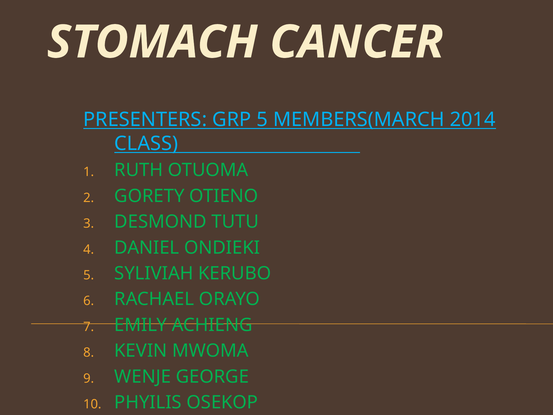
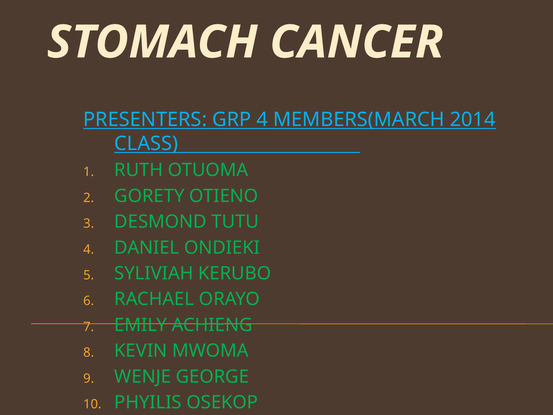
GRP 5: 5 -> 4 (262, 119)
